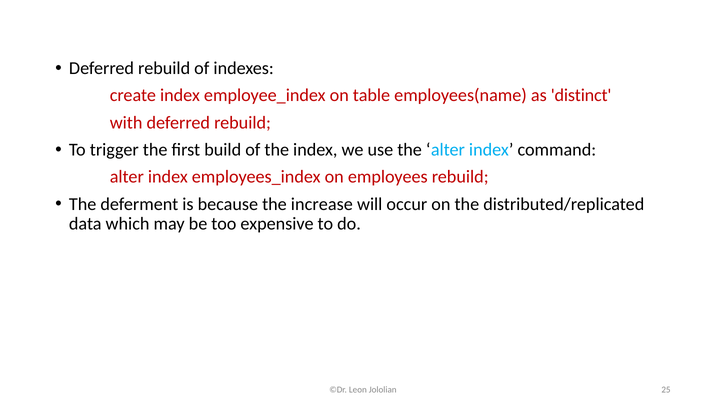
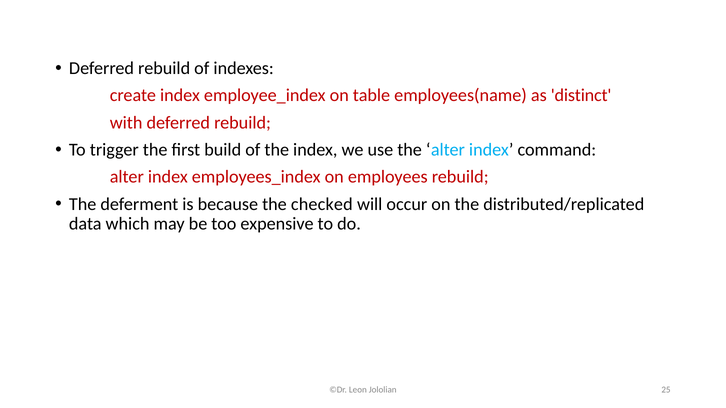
increase: increase -> checked (322, 204)
